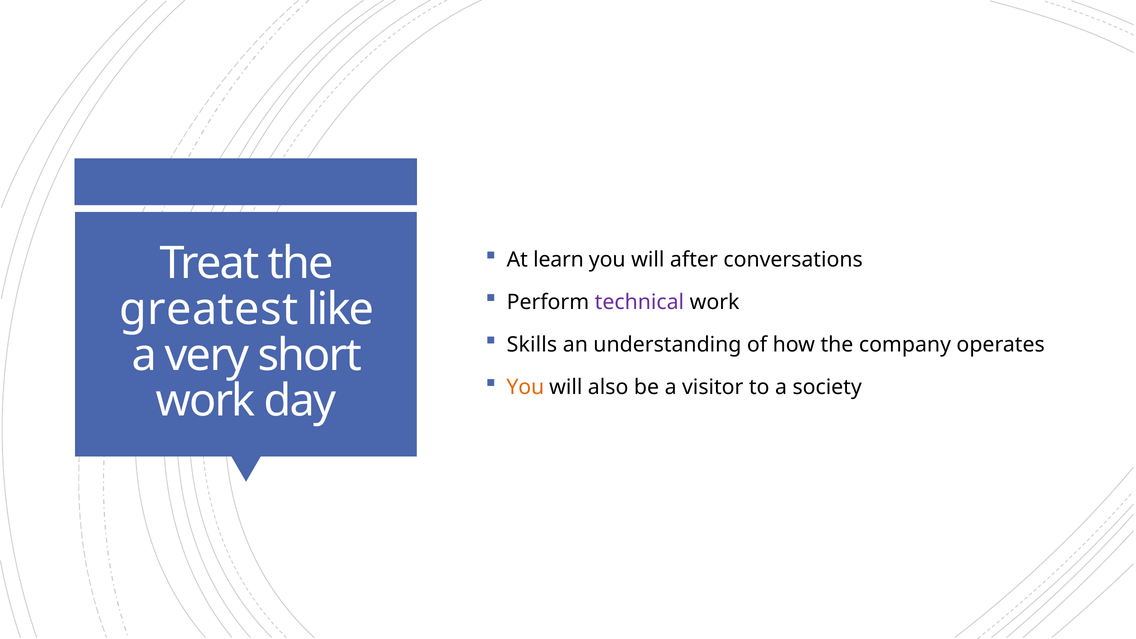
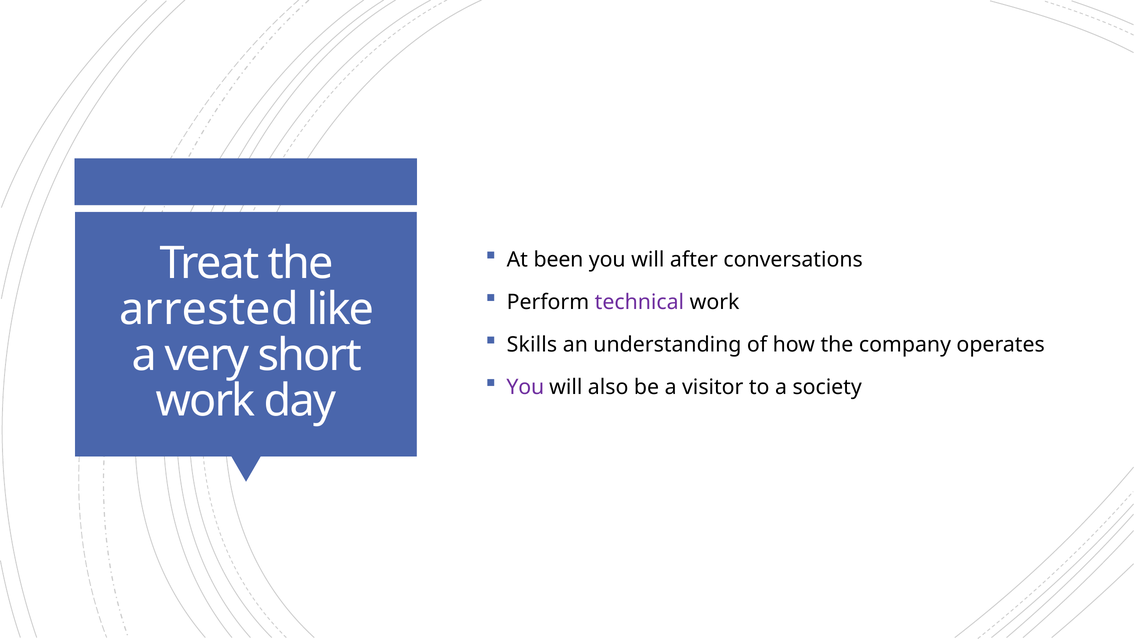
learn: learn -> been (558, 260)
greatest: greatest -> arrested (209, 309)
You colour: orange -> purple (525, 387)
